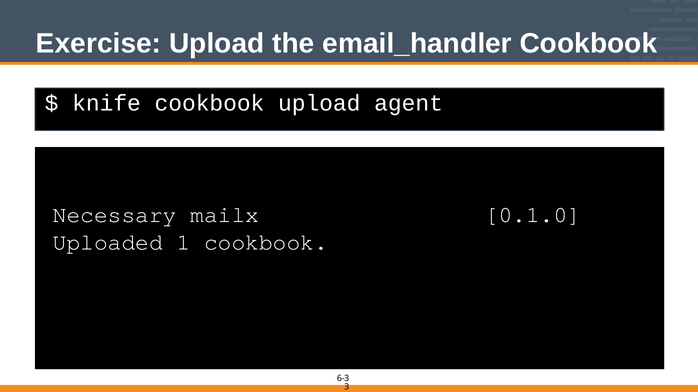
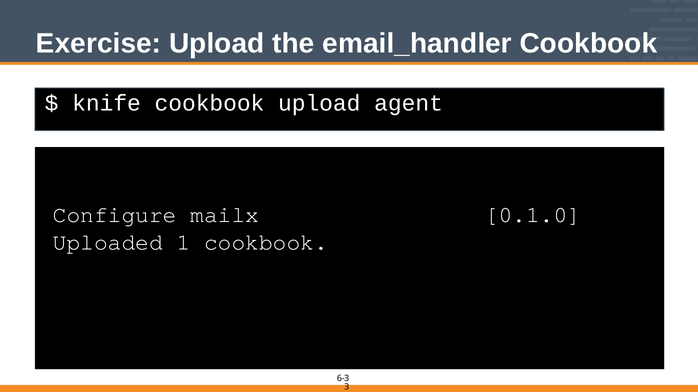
Necessary: Necessary -> Configure (115, 215)
